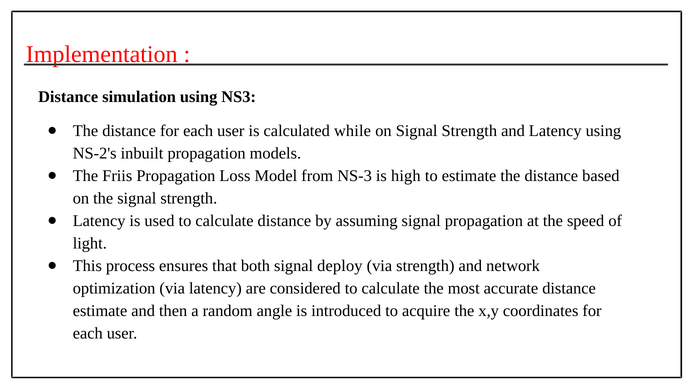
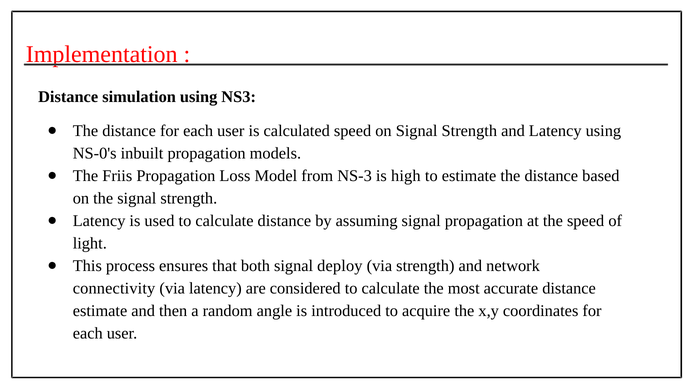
calculated while: while -> speed (353, 131)
NS-2's: NS-2's -> NS-0's (95, 153)
optimization: optimization -> connectivity (114, 289)
